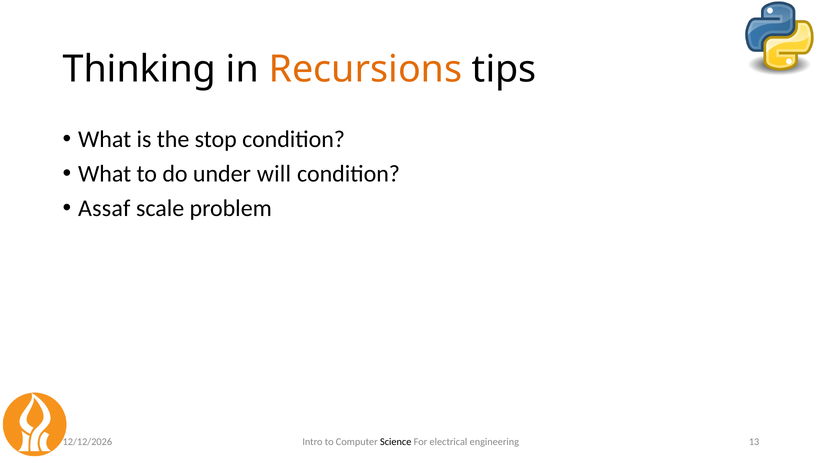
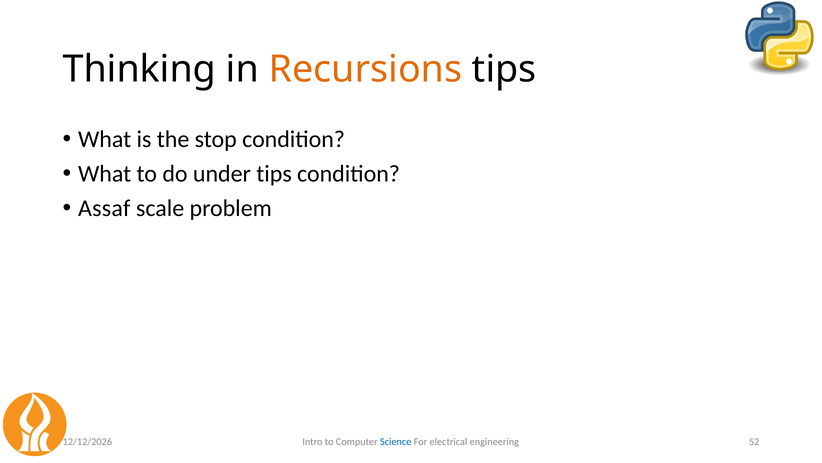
under will: will -> tips (274, 173)
Science colour: black -> blue (396, 441)
13: 13 -> 52 (754, 441)
